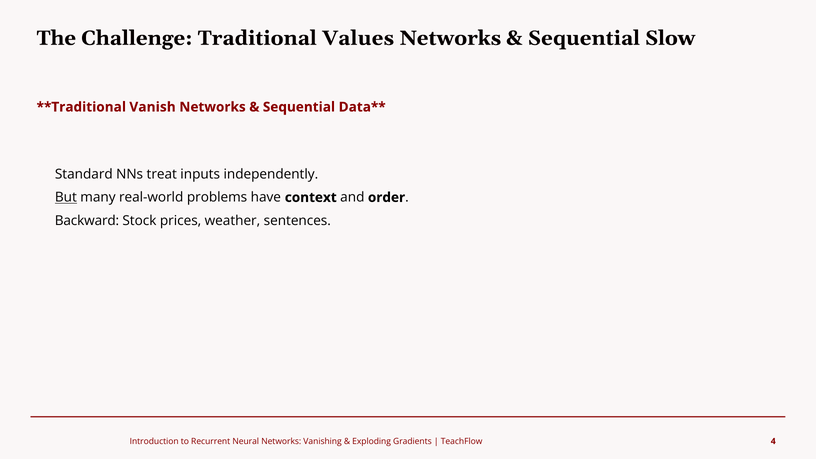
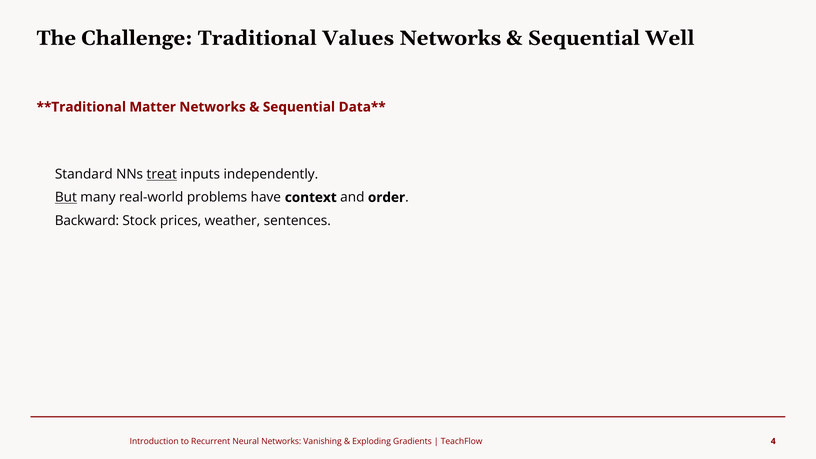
Slow: Slow -> Well (670, 38)
Vanish: Vanish -> Matter (153, 107)
treat underline: none -> present (162, 174)
